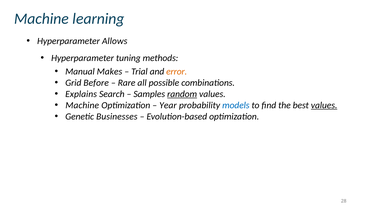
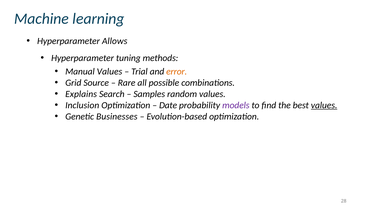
Manual Makes: Makes -> Values (109, 72)
Before: Before -> Source (96, 83)
random underline: present -> none (182, 94)
Machine: Machine -> Inclusion (82, 105)
Year: Year -> Date (168, 105)
models colour: blue -> purple (236, 105)
